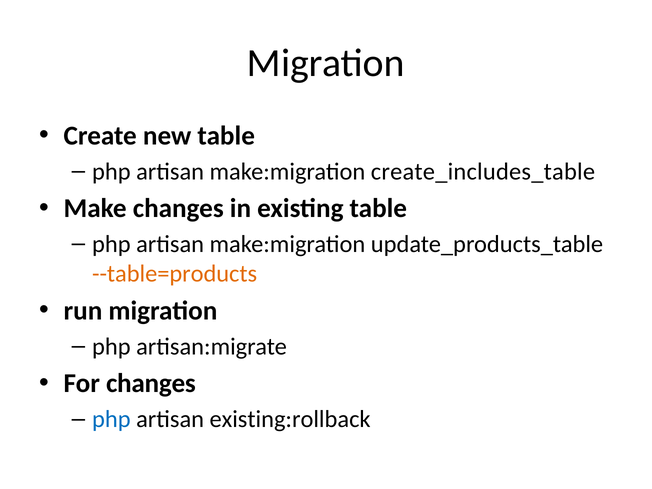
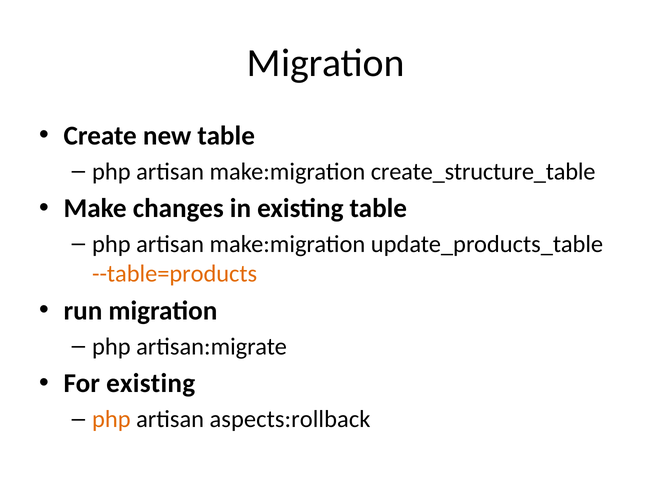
create_includes_table: create_includes_table -> create_structure_table (483, 171)
For changes: changes -> existing (151, 383)
php colour: blue -> orange (111, 419)
existing:rollback: existing:rollback -> aspects:rollback (290, 419)
